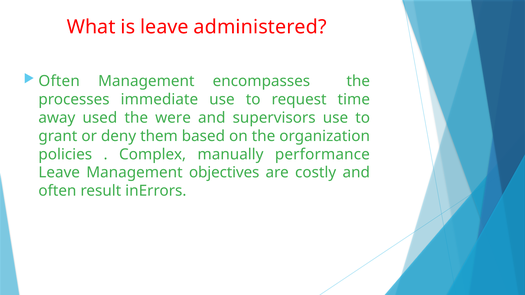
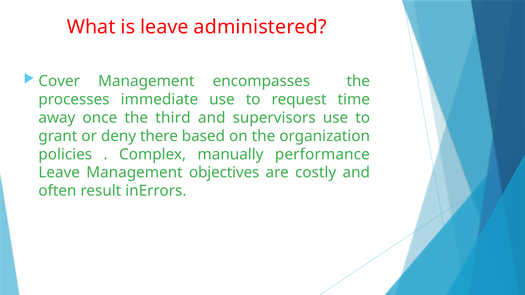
Often: Often -> Cover (59, 81)
used: used -> once (100, 118)
were: were -> third (173, 118)
them: them -> there (159, 136)
